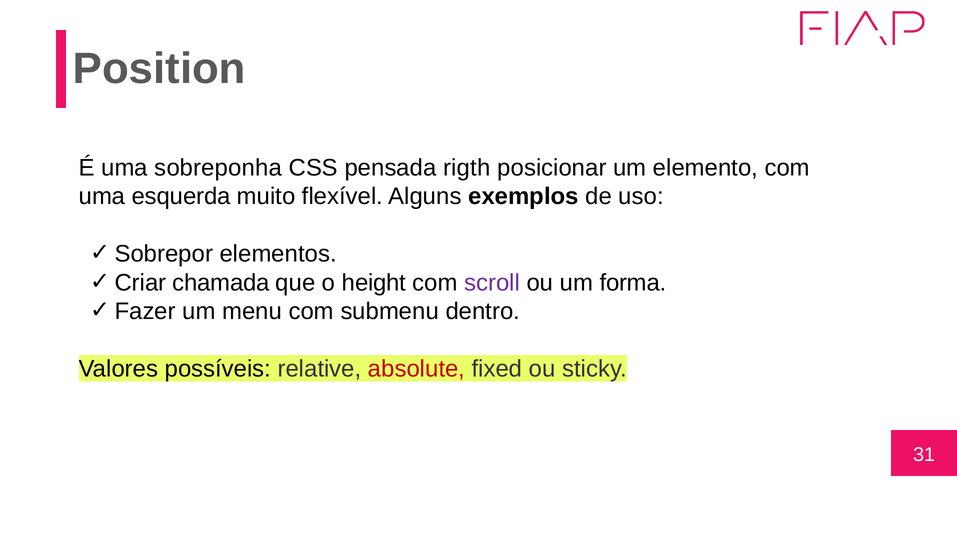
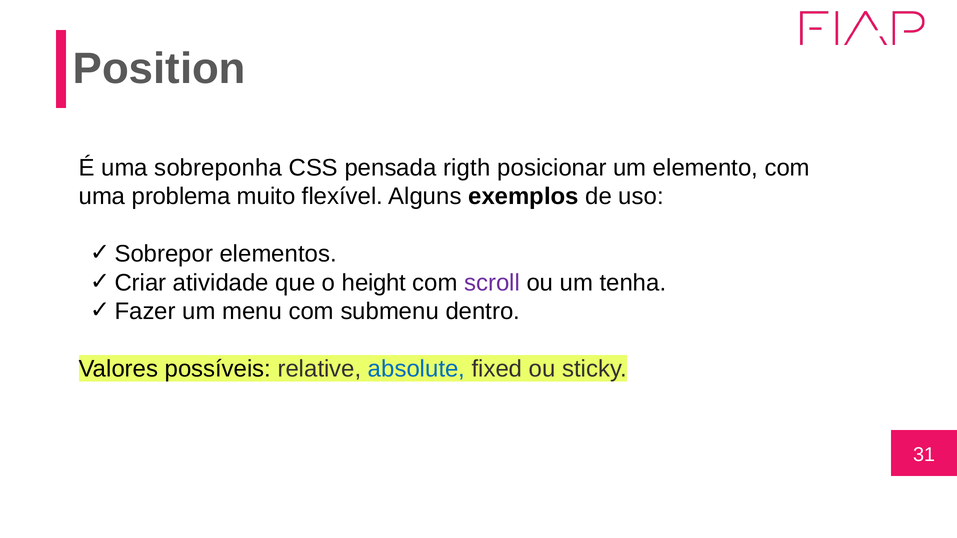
esquerda: esquerda -> problema (181, 197)
chamada: chamada -> atividade (221, 283)
forma: forma -> tenha (633, 283)
absolute colour: red -> blue (417, 369)
